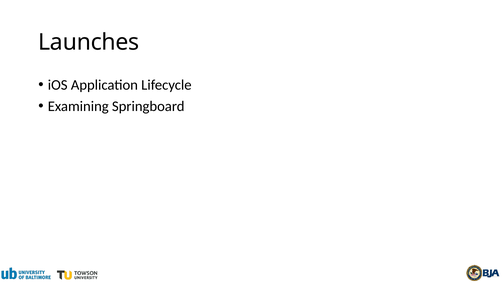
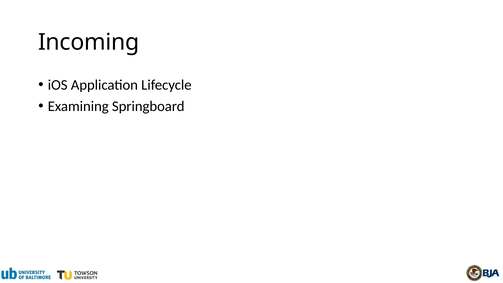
Launches: Launches -> Incoming (89, 42)
